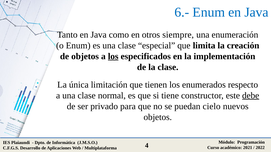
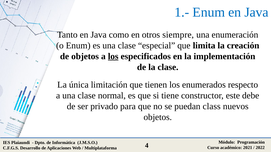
6.-: 6.- -> 1.- (182, 12)
debe underline: present -> none (251, 96)
cielo: cielo -> class (212, 107)
